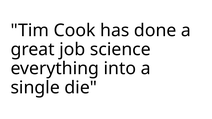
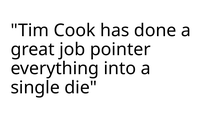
science: science -> pointer (120, 50)
